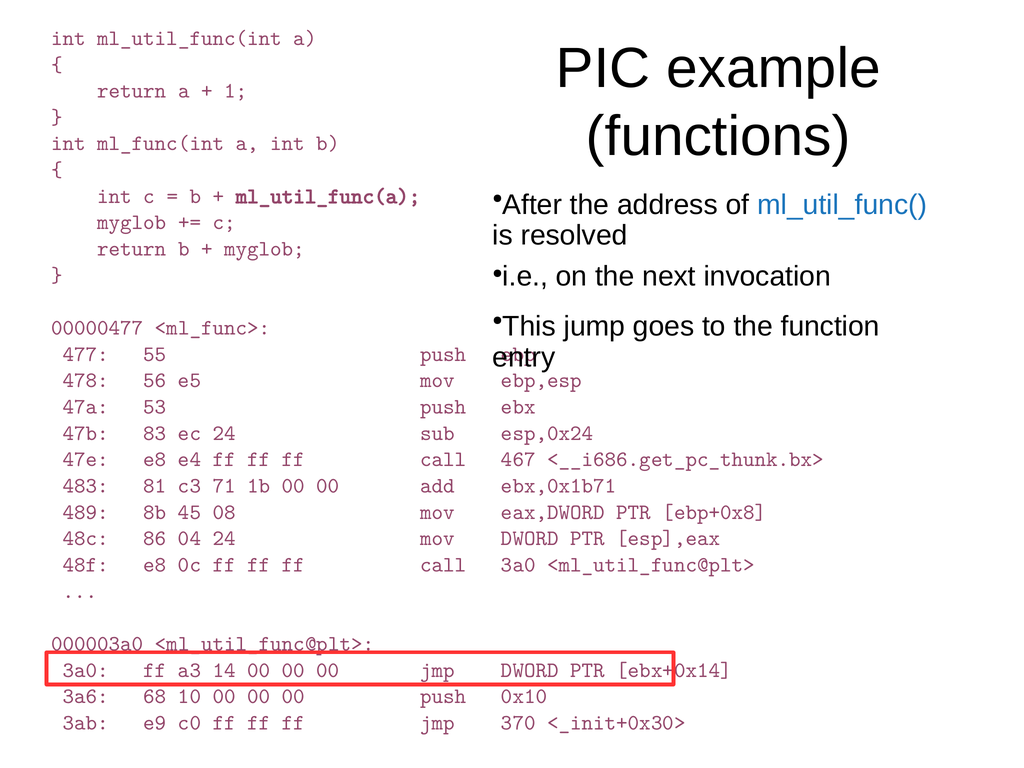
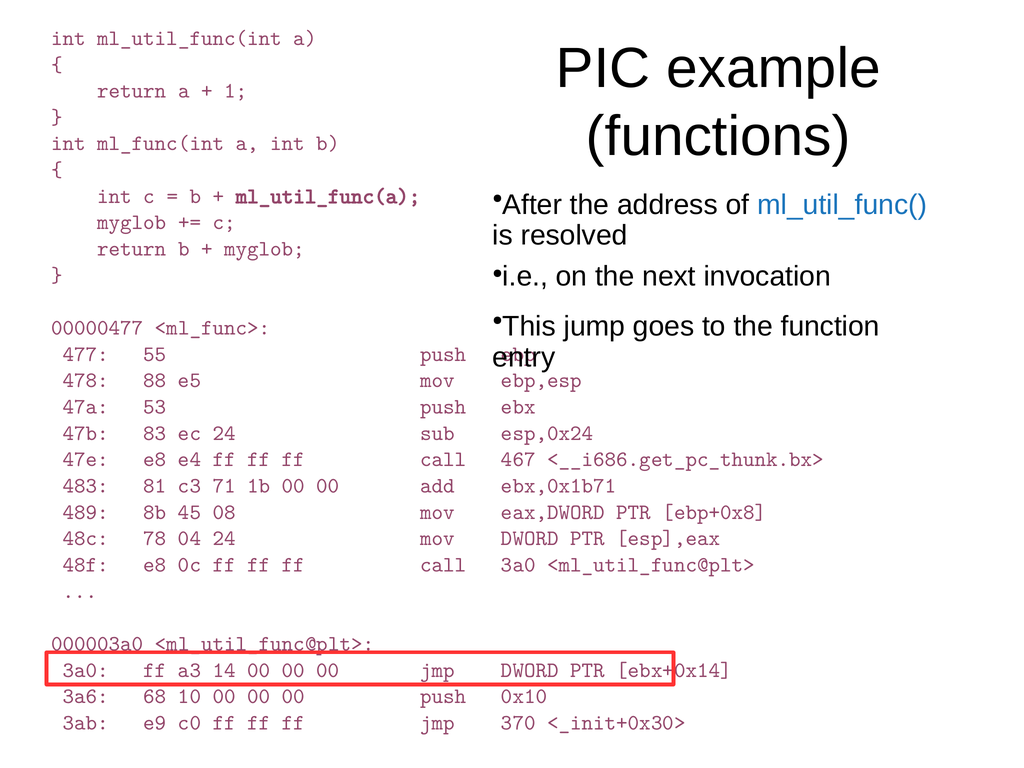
56: 56 -> 88 (155, 380)
86: 86 -> 78 (155, 538)
